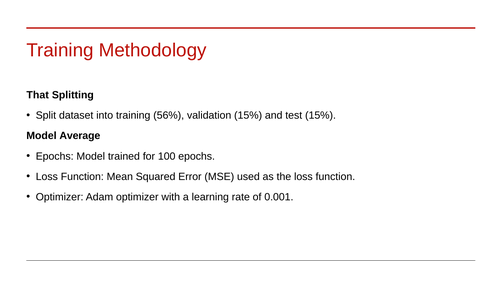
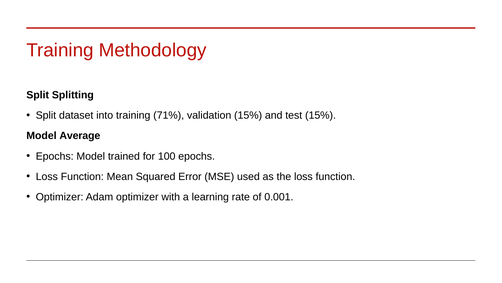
That: That -> Split (38, 95)
56%: 56% -> 71% (169, 115)
